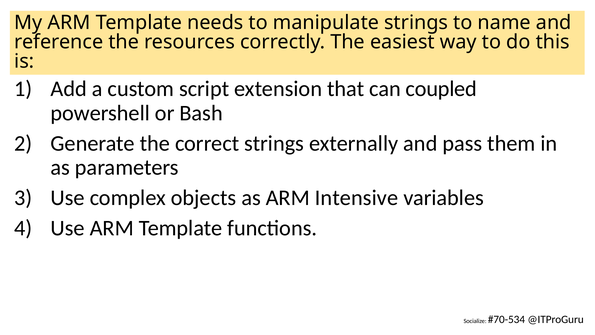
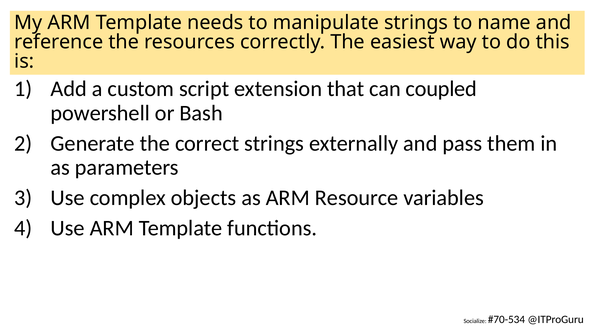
Intensive: Intensive -> Resource (357, 198)
